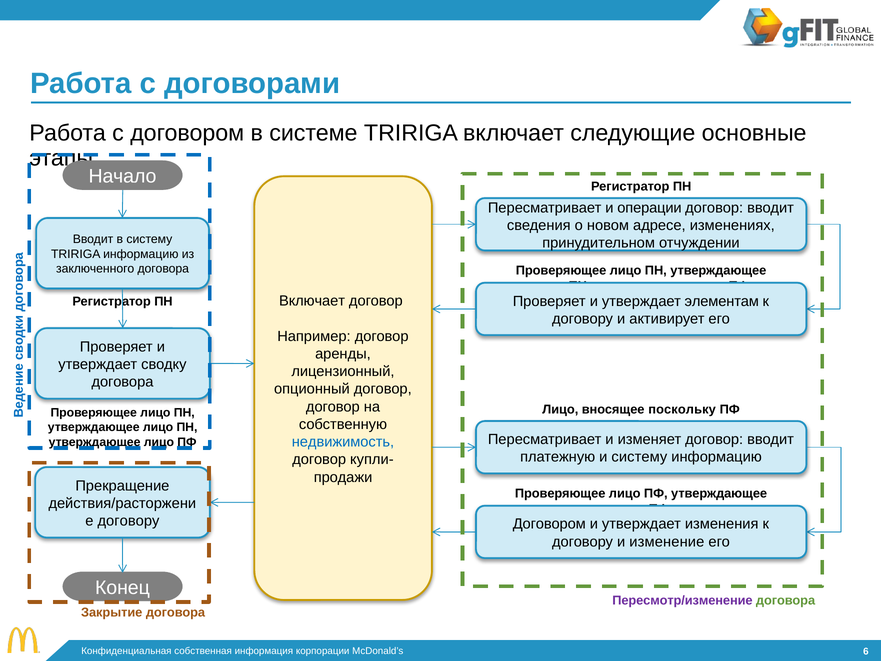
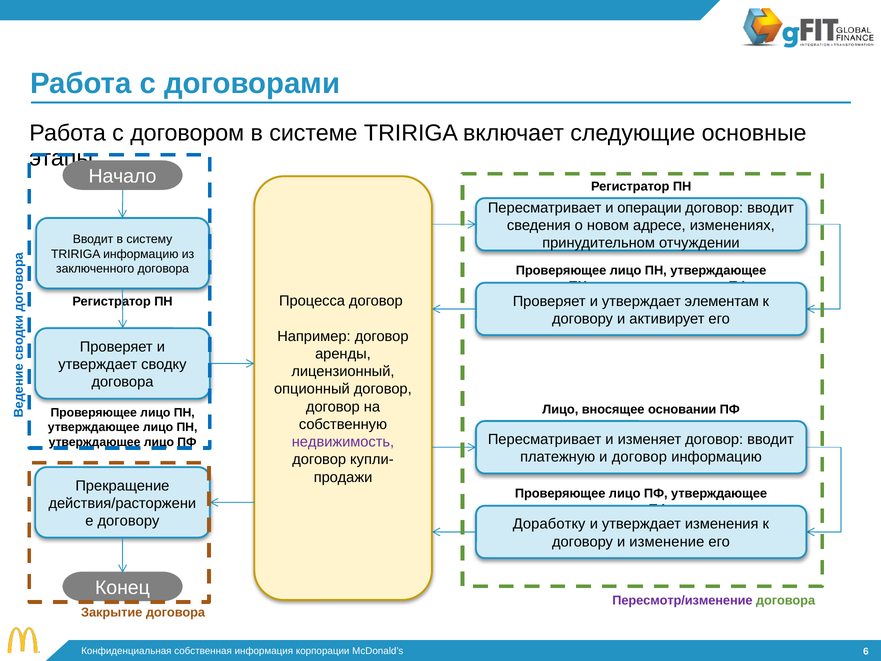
Включает: Включает -> Процесса (312, 301)
поскольку: поскольку -> основании (682, 409)
недвижимость colour: blue -> purple (343, 442)
и систему: систему -> договор (639, 457)
Договором: Договором -> Доработку (549, 524)
